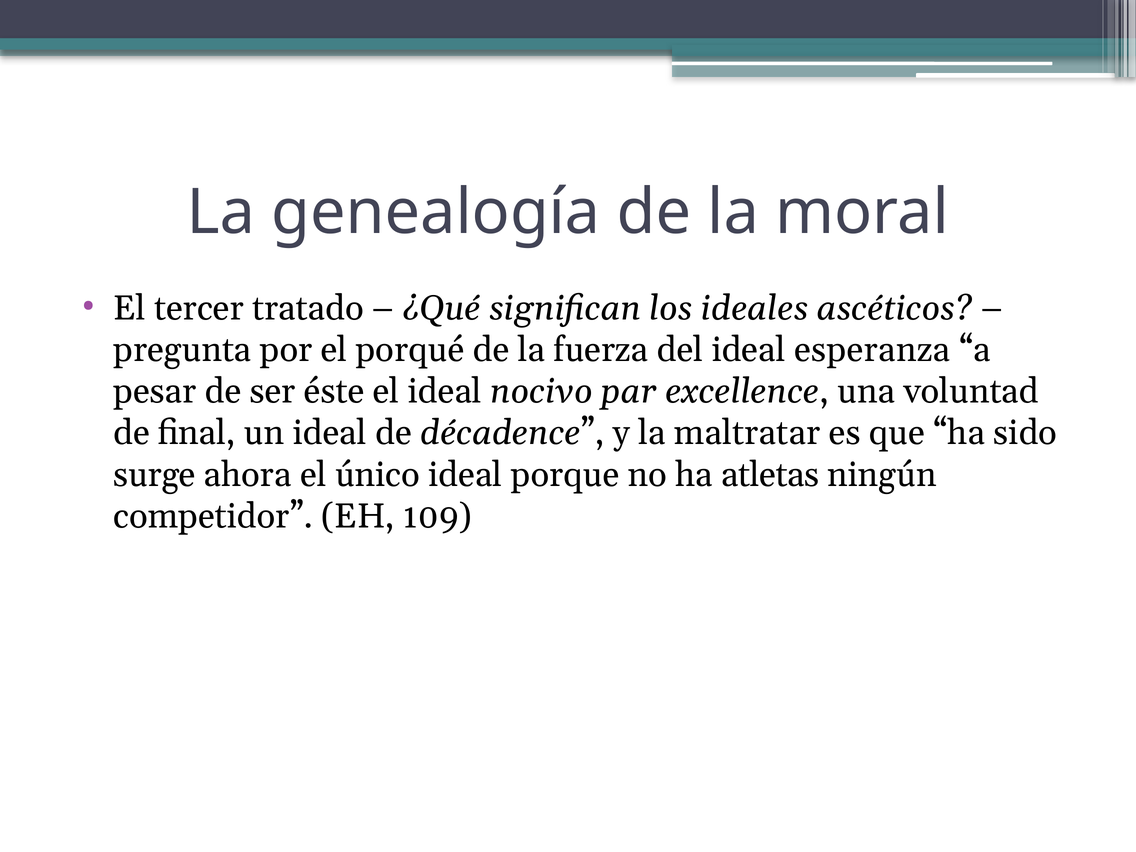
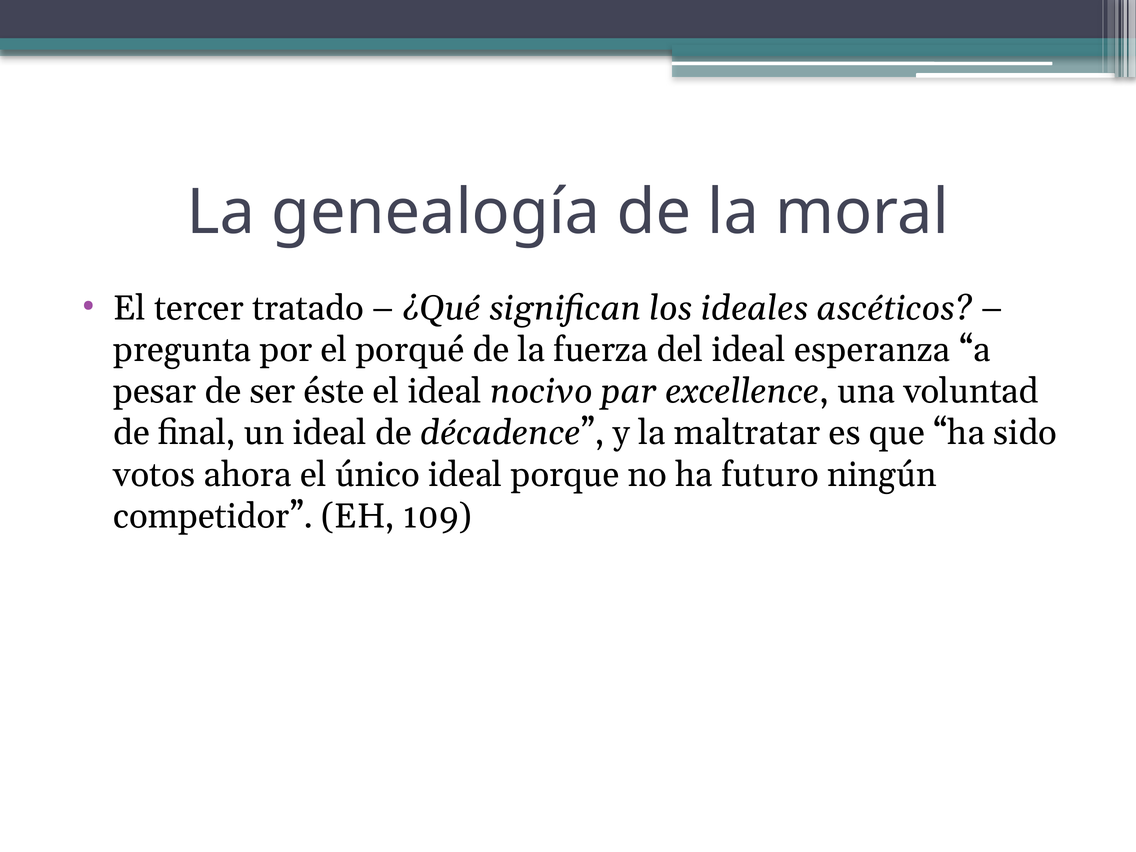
surge: surge -> votos (154, 475)
atletas: atletas -> futuro (770, 475)
